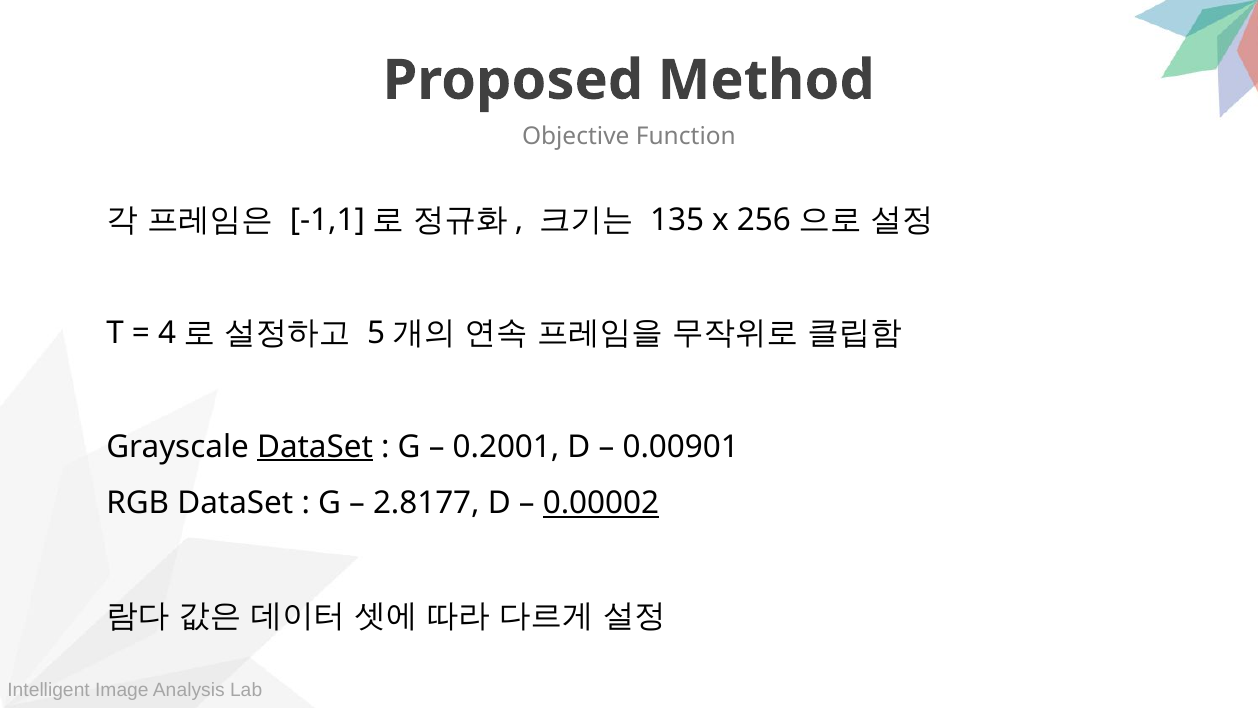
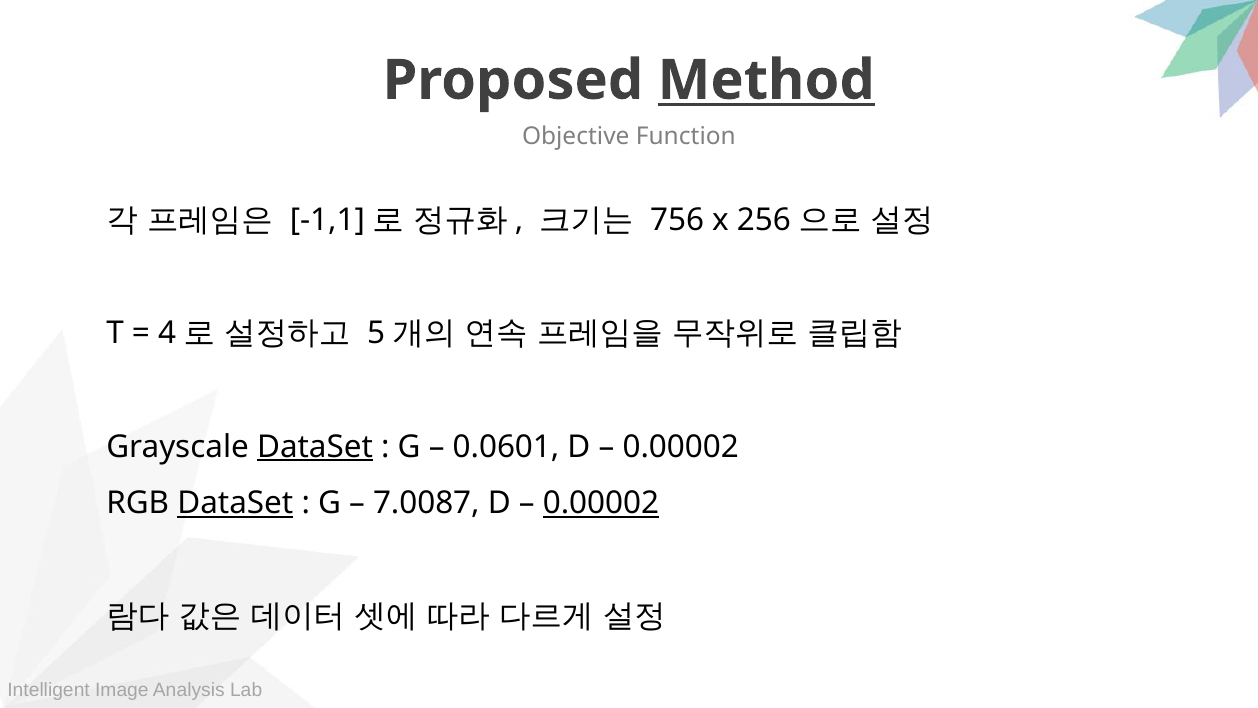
Method underline: none -> present (766, 80)
135: 135 -> 756 (677, 220)
0.2001: 0.2001 -> 0.0601 (506, 446)
0.00901: 0.00901 -> 0.00002 (681, 446)
DataSet underline: none -> present (235, 503)
2.8177: 2.8177 -> 7.0087 (426, 503)
